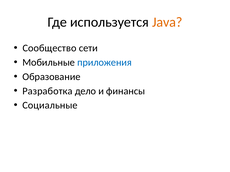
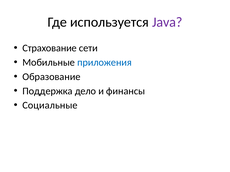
Java colour: orange -> purple (167, 22)
Сообщество: Сообщество -> Страхование (50, 48)
Разработка: Разработка -> Поддержка (47, 91)
